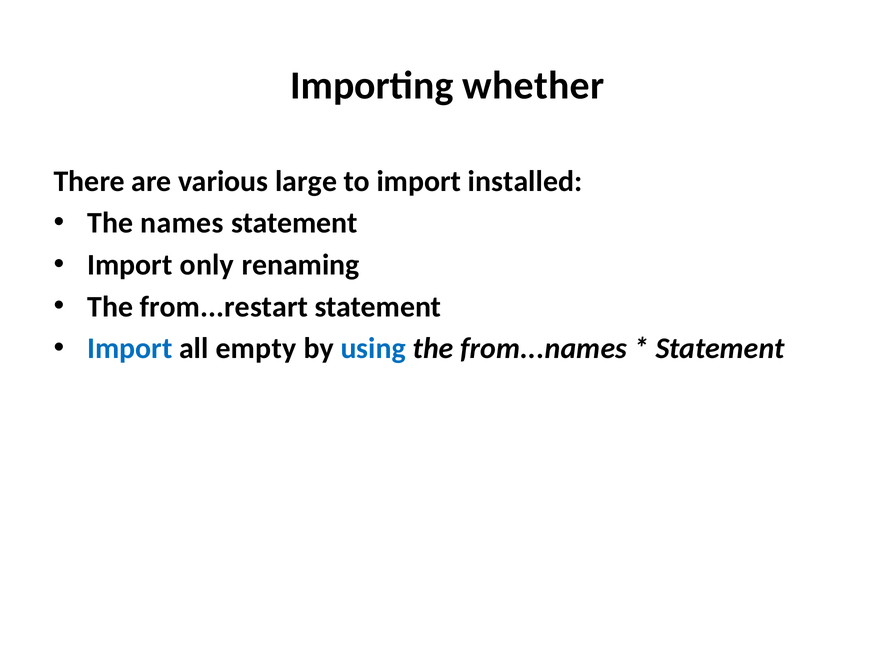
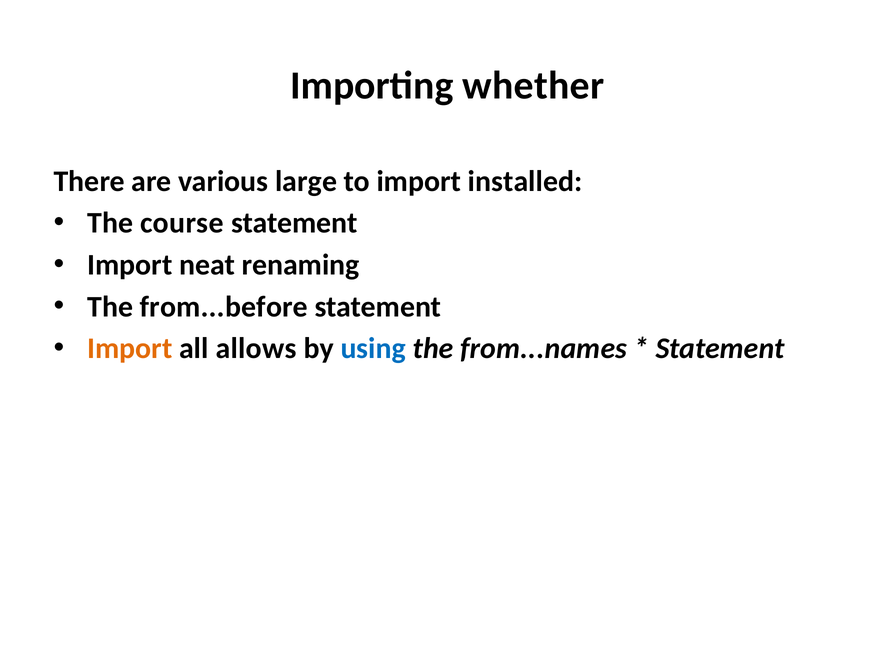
names: names -> course (182, 223)
only: only -> neat (207, 265)
from...restart: from...restart -> from...before (224, 306)
Import colour: blue -> orange (130, 348)
empty: empty -> allows (256, 348)
